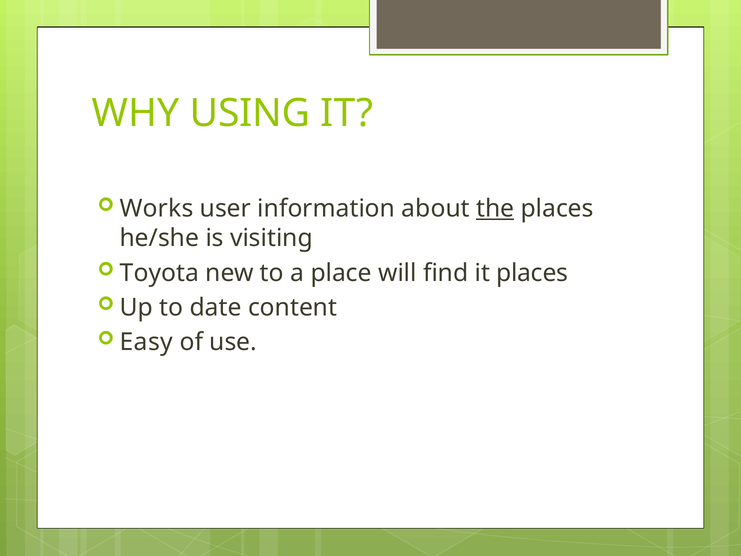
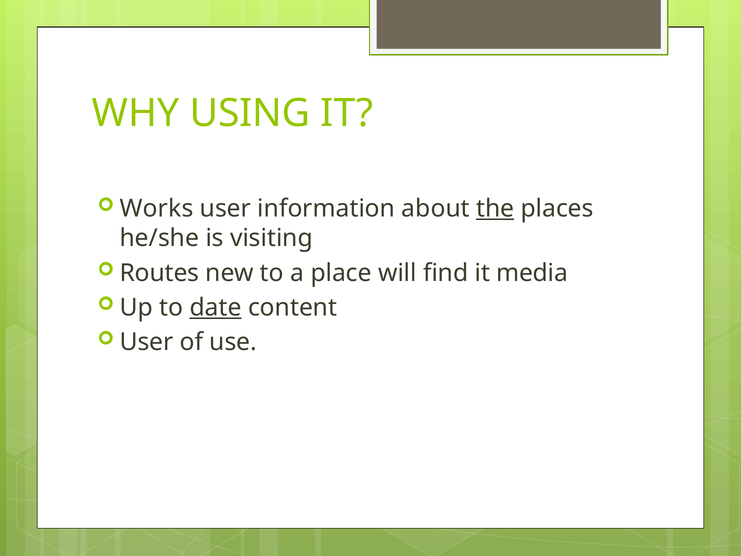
Toyota: Toyota -> Routes (159, 273)
it places: places -> media (532, 273)
date underline: none -> present (216, 307)
Easy: Easy -> User (147, 342)
